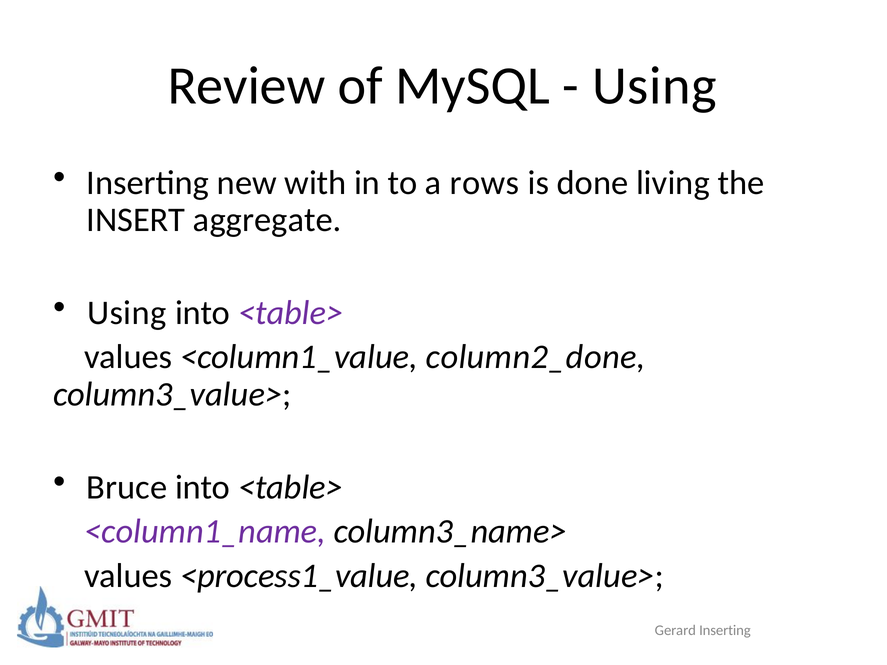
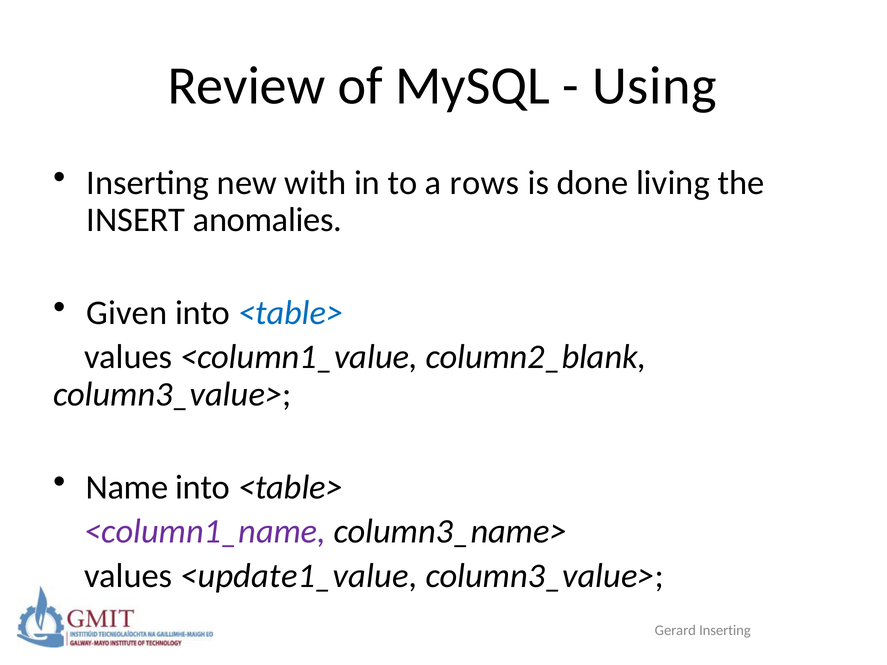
aggregate: aggregate -> anomalies (267, 220)
Using: Using -> Given (127, 313)
<table> colour: purple -> blue (291, 313)
column2_done: column2_done -> column2_blank (536, 357)
Bruce: Bruce -> Name (127, 487)
<process1_value: <process1_value -> <update1_value (299, 576)
